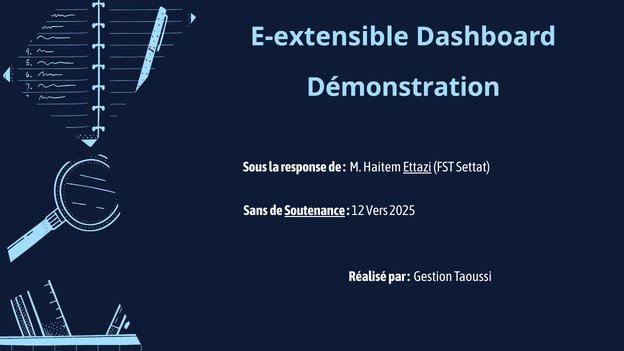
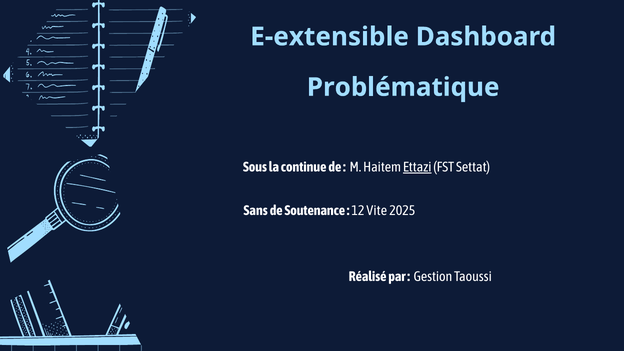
Démonstration: Démonstration -> Problématique (403, 87)
response: response -> continue (304, 167)
Soutenance underline: present -> none (315, 211)
Vers: Vers -> Vite (377, 211)
